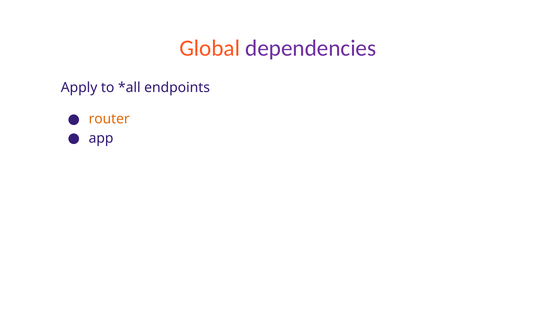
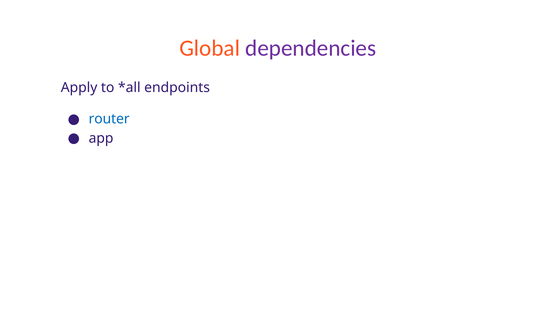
router colour: orange -> blue (109, 119)
